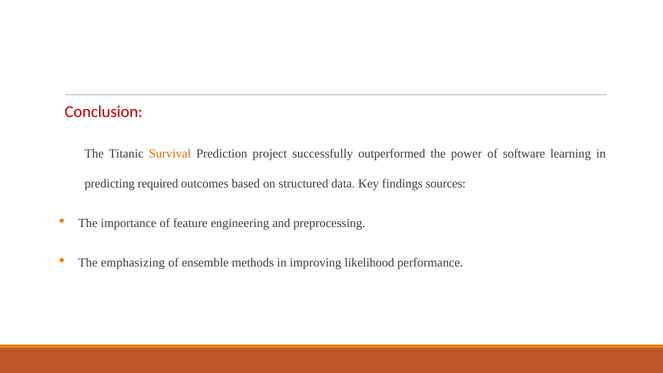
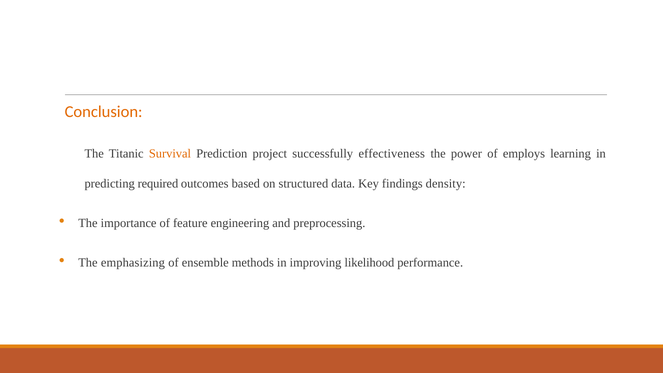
Conclusion colour: red -> orange (104, 112)
outperformed: outperformed -> effectiveness (392, 154)
software: software -> employs (524, 154)
sources: sources -> density (446, 184)
